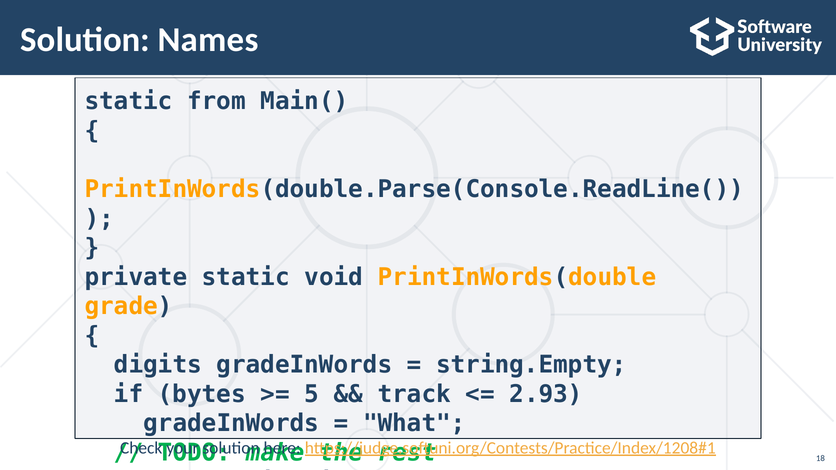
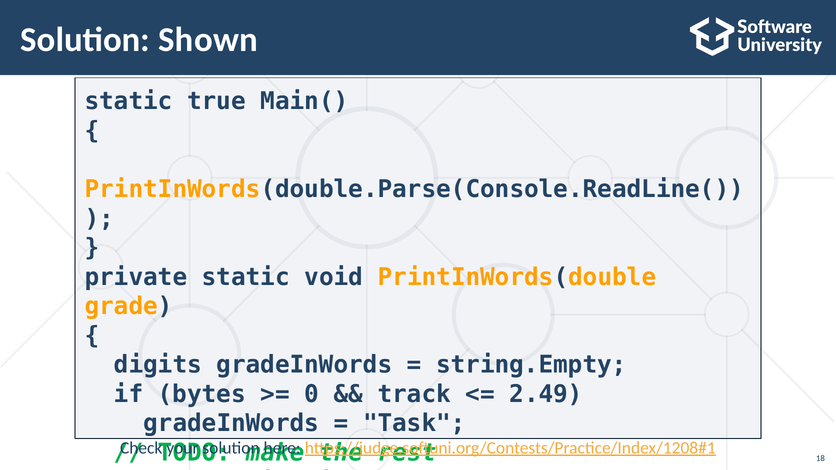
Names: Names -> Shown (208, 40)
from: from -> true (216, 102)
5: 5 -> 0 (312, 394)
2.93: 2.93 -> 2.49 (546, 394)
What: What -> Task (414, 424)
